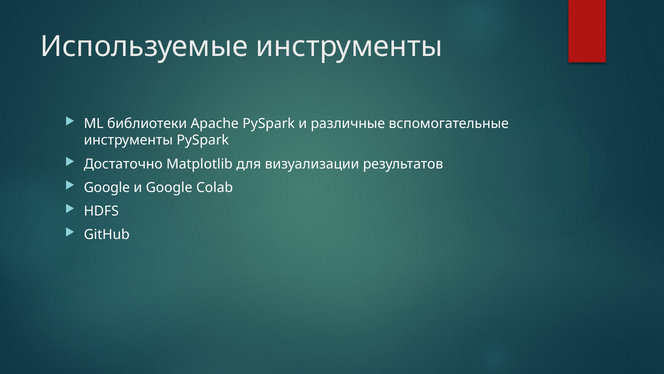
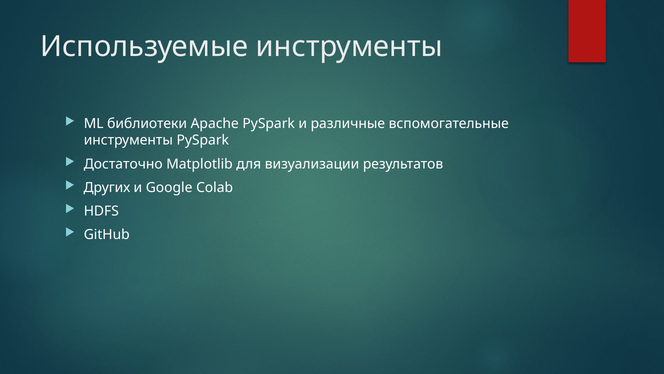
Google: Google -> Других (107, 187)
